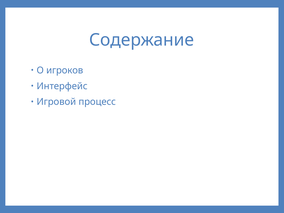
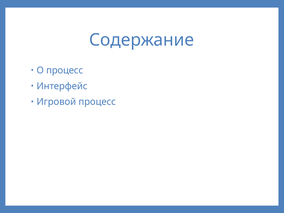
О игроков: игроков -> процесс (65, 70)
